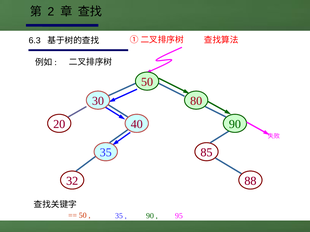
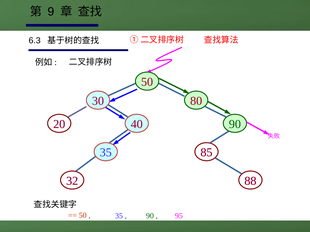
2: 2 -> 9 (51, 12)
